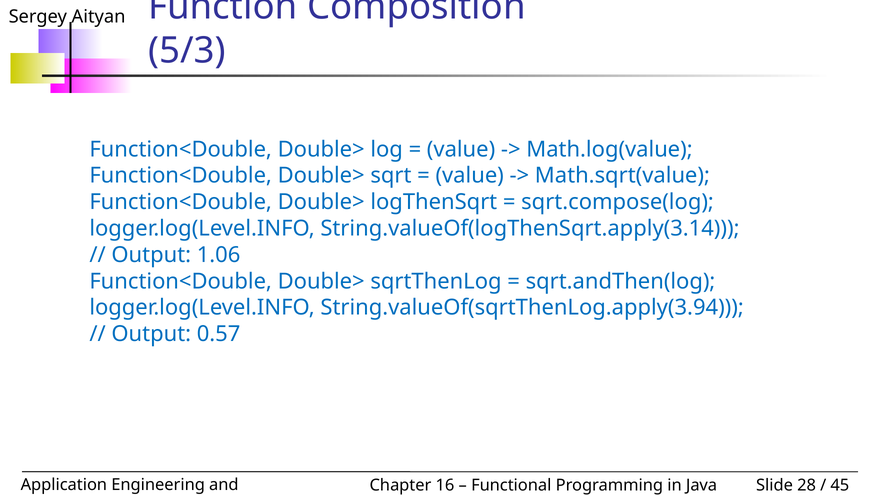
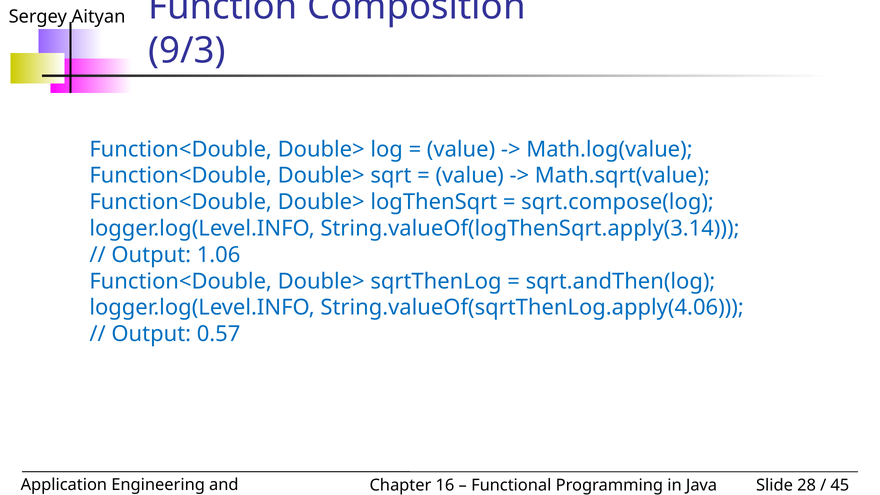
5/3: 5/3 -> 9/3 (187, 51)
String.valueOf(sqrtThenLog.apply(3.94: String.valueOf(sqrtThenLog.apply(3.94 -> String.valueOf(sqrtThenLog.apply(4.06 (532, 308)
